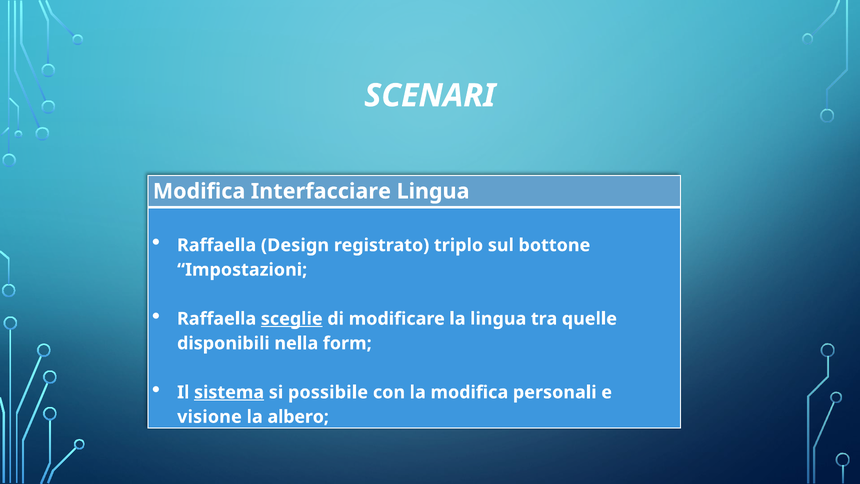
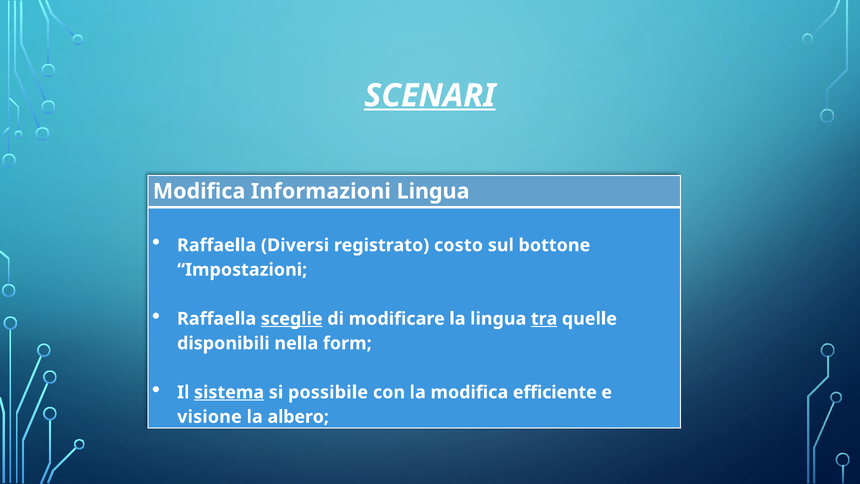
SCENARI underline: none -> present (430, 96)
Interfacciare: Interfacciare -> Informazioni (321, 191)
Design: Design -> Diversi (295, 245)
triplo: triplo -> costo (458, 245)
tra underline: none -> present (544, 319)
personali: personali -> efficiente (555, 392)
